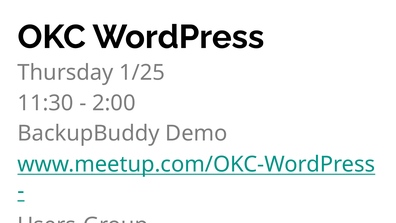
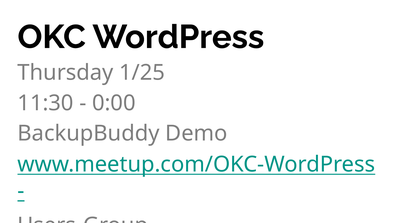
2:00: 2:00 -> 0:00 (114, 103)
